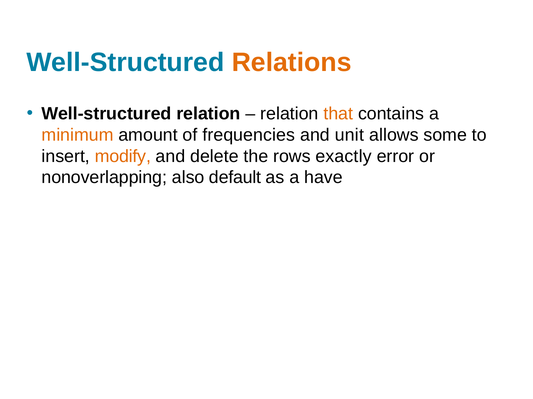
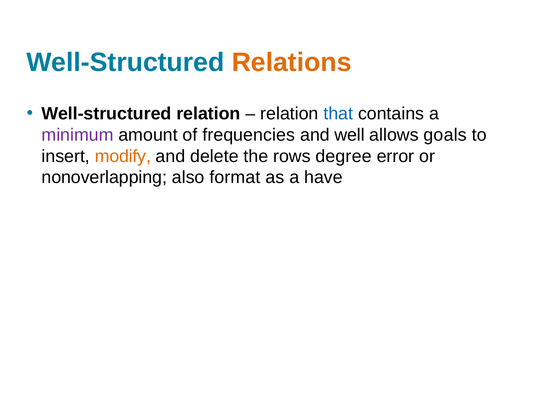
that colour: orange -> blue (338, 114)
minimum colour: orange -> purple (78, 135)
unit: unit -> well (350, 135)
some: some -> goals (445, 135)
exactly: exactly -> degree (344, 156)
default: default -> format (235, 178)
